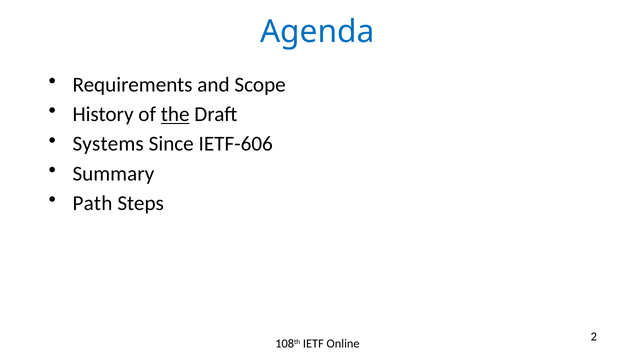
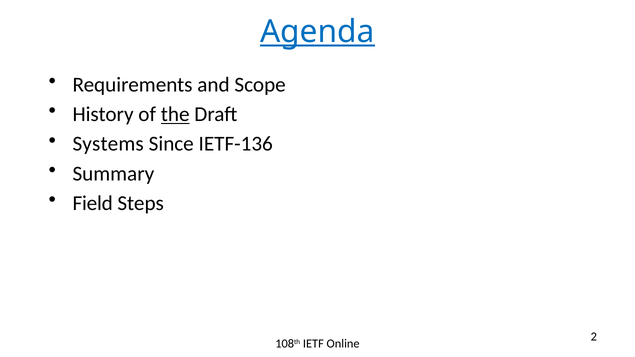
Agenda underline: none -> present (317, 32)
IETF-606: IETF-606 -> IETF-136 (236, 144)
Path: Path -> Field (93, 203)
